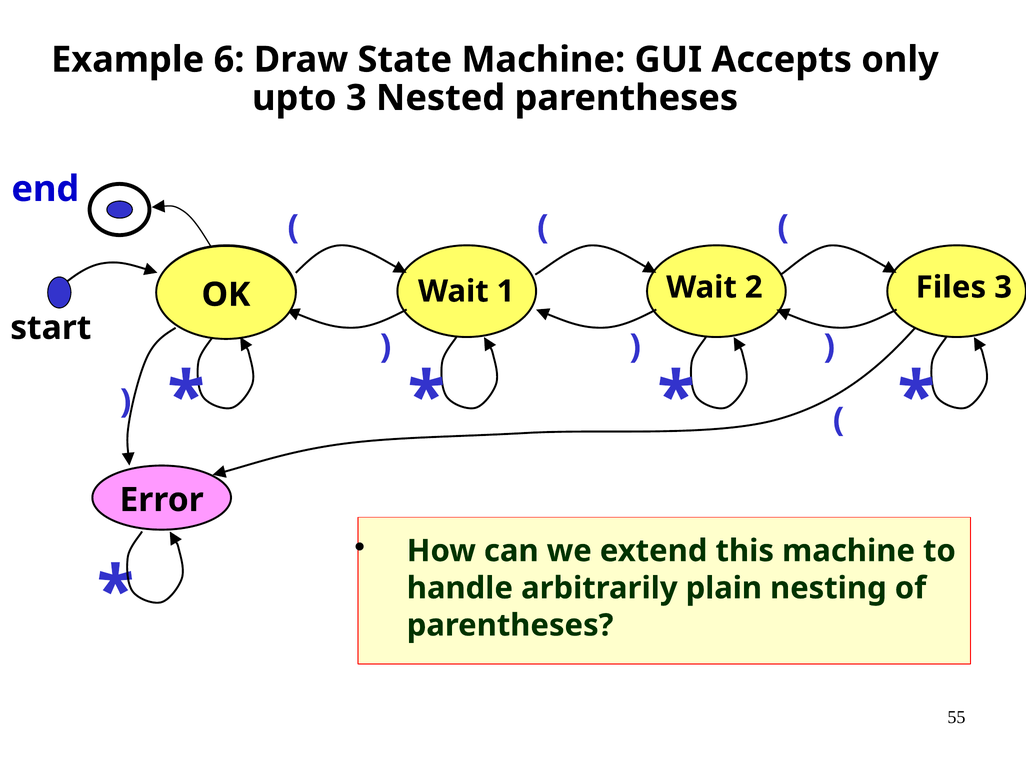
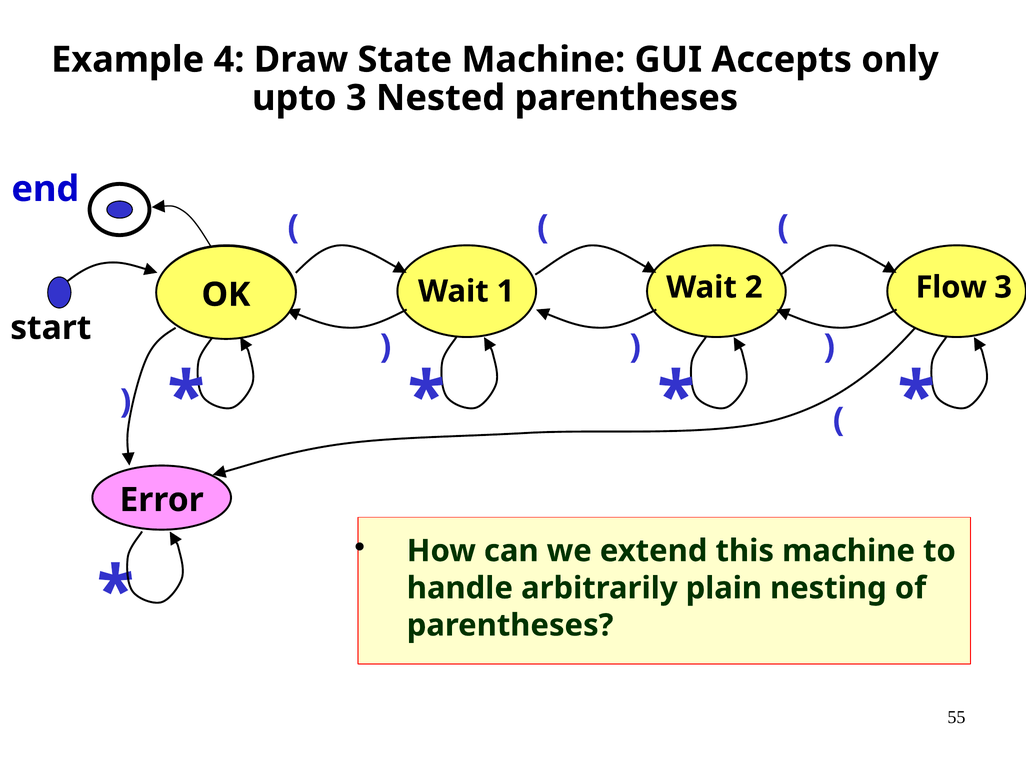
6: 6 -> 4 (229, 60)
Files: Files -> Flow (951, 287)
